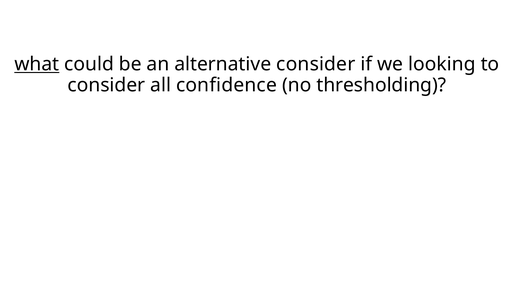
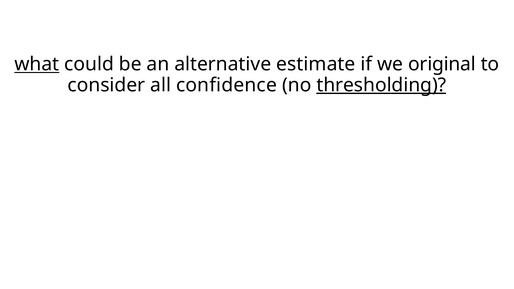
alternative consider: consider -> estimate (316, 64)
looking: looking -> original (442, 64)
thresholding underline: none -> present (381, 85)
